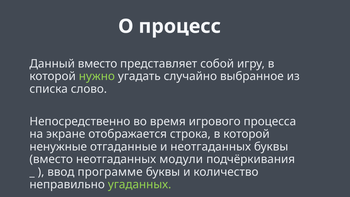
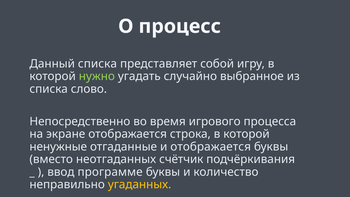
Данный вместо: вместо -> списка (97, 64)
и неотгаданных: неотгаданных -> отображается (211, 147)
модули: модули -> счётчик (181, 159)
угаданных colour: light green -> yellow (140, 184)
